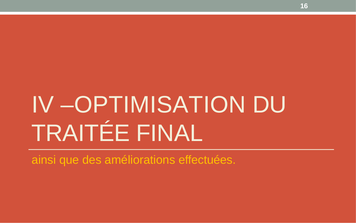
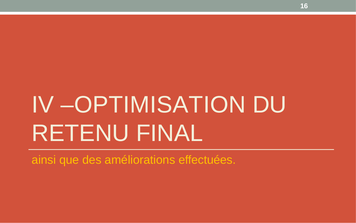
TRAITÉE: TRAITÉE -> RETENU (81, 133)
